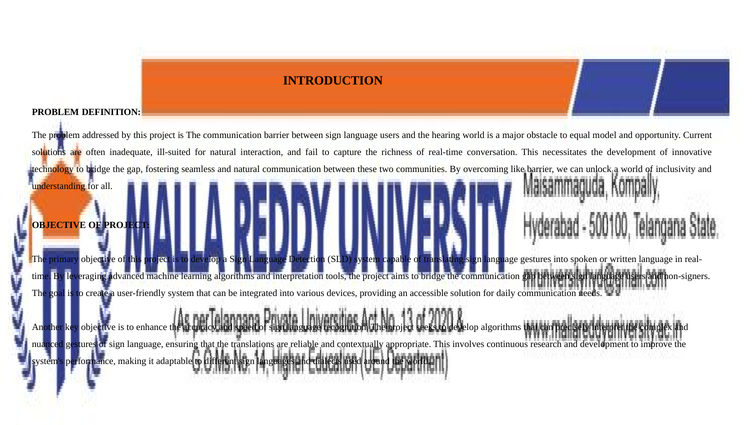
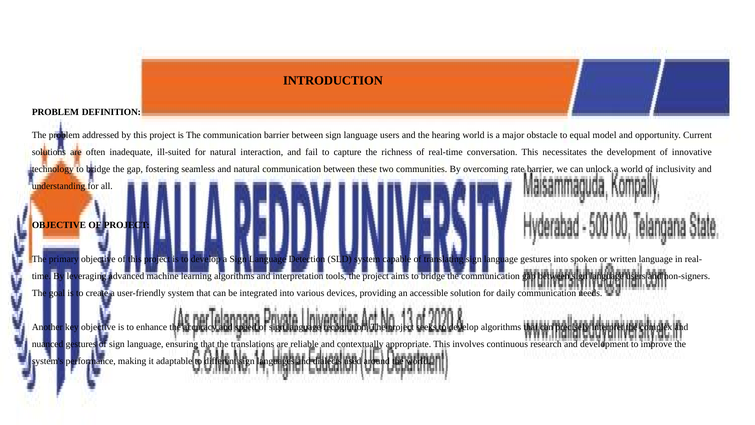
like: like -> rate (518, 169)
